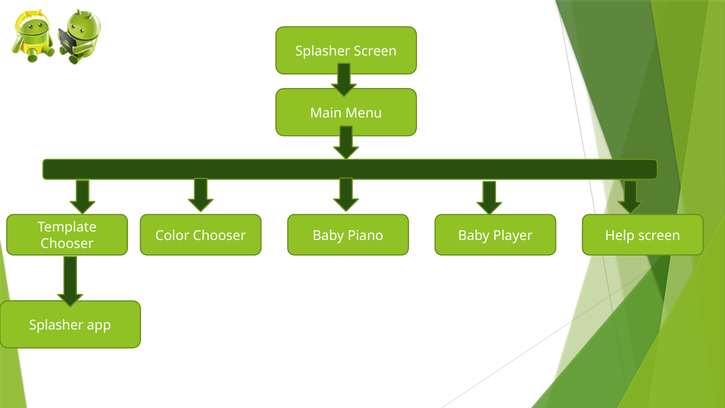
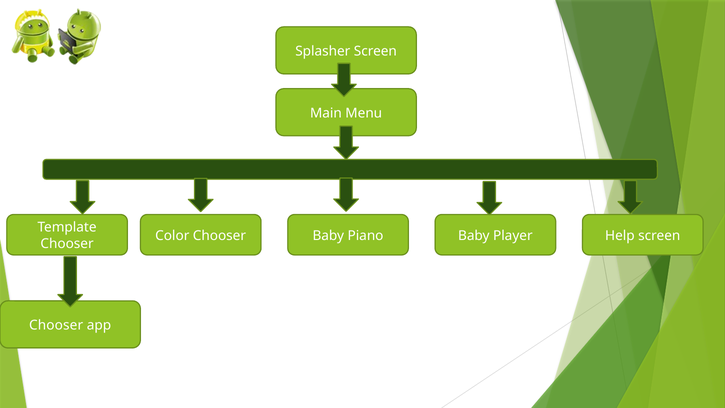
Splasher: Splasher -> Chooser (56, 325)
